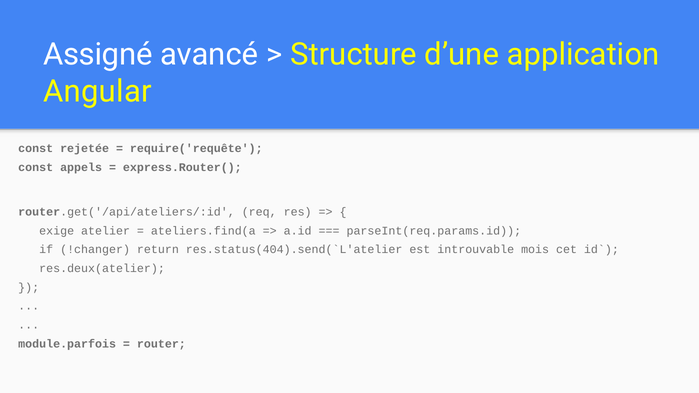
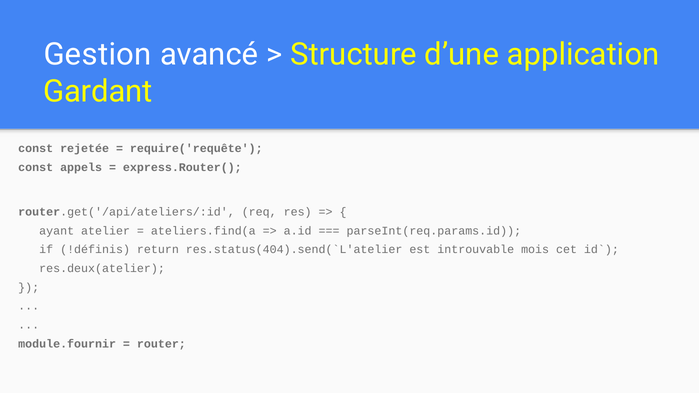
Assigné: Assigné -> Gestion (98, 54)
Angular: Angular -> Gardant (98, 92)
exige: exige -> ayant (57, 231)
!changer: !changer -> !définis (95, 250)
module.parfois: module.parfois -> module.fournir (67, 344)
